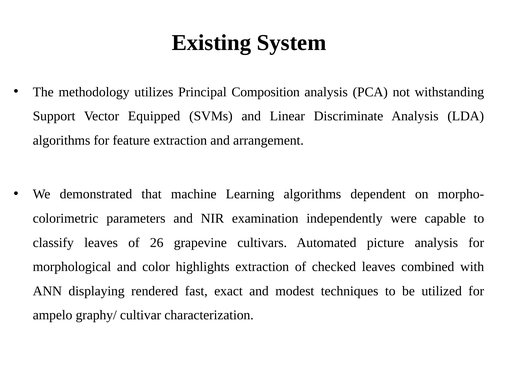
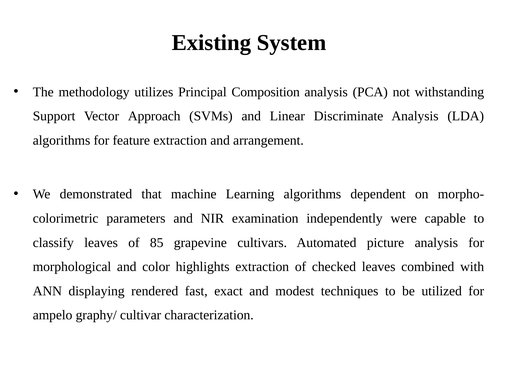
Equipped: Equipped -> Approach (154, 116)
26: 26 -> 85 (157, 243)
